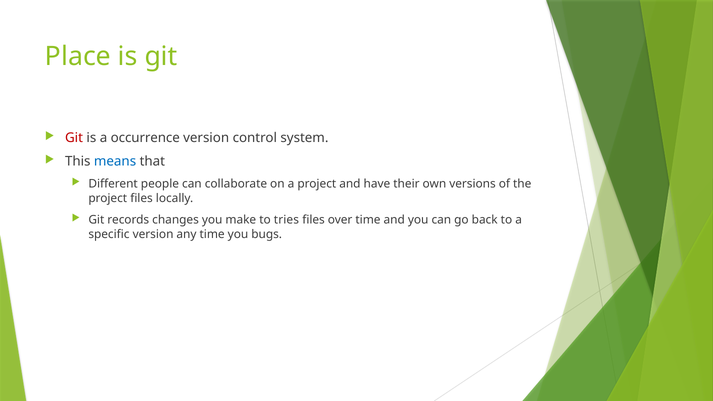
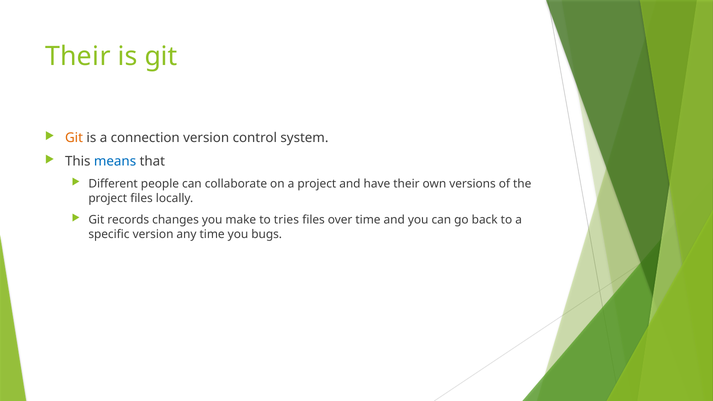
Place: Place -> Their (78, 56)
Git colour: red -> orange (74, 138)
occurrence: occurrence -> connection (145, 138)
